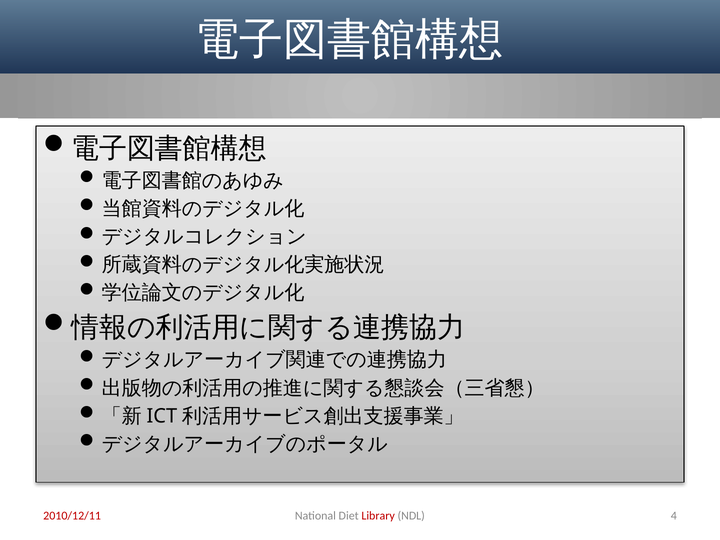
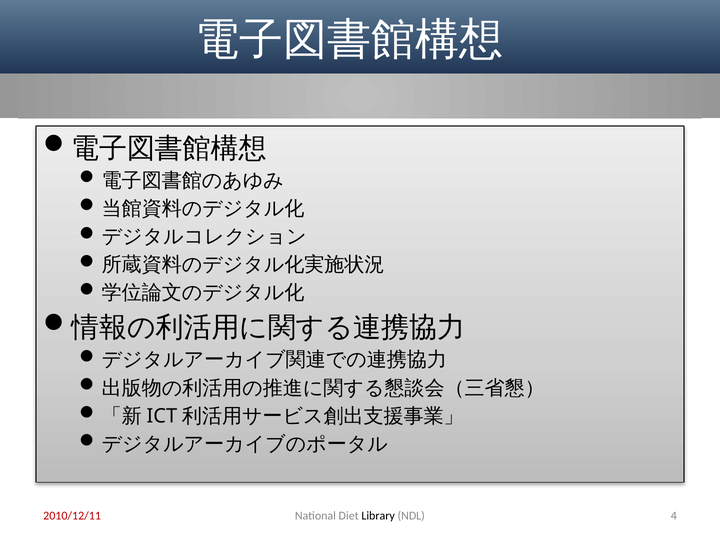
Library colour: red -> black (378, 516)
